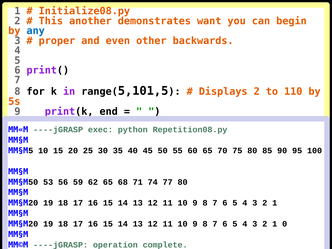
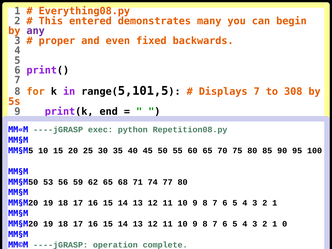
Initialize08.py: Initialize08.py -> Everything08.py (84, 11)
another: another -> entered (90, 21)
want: want -> many (209, 21)
any colour: blue -> purple (36, 31)
other: other -> fixed (151, 41)
for colour: black -> orange (36, 91)
Displays 2: 2 -> 7 (257, 91)
110: 110 -> 308 (293, 91)
